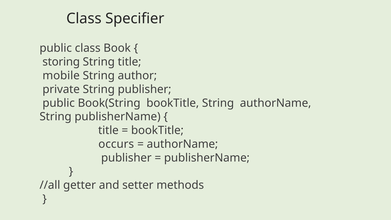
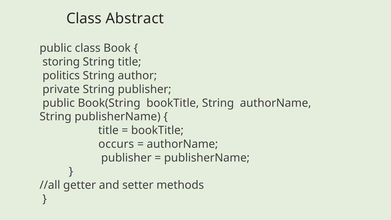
Specifier: Specifier -> Abstract (135, 19)
mobile: mobile -> politics (61, 76)
